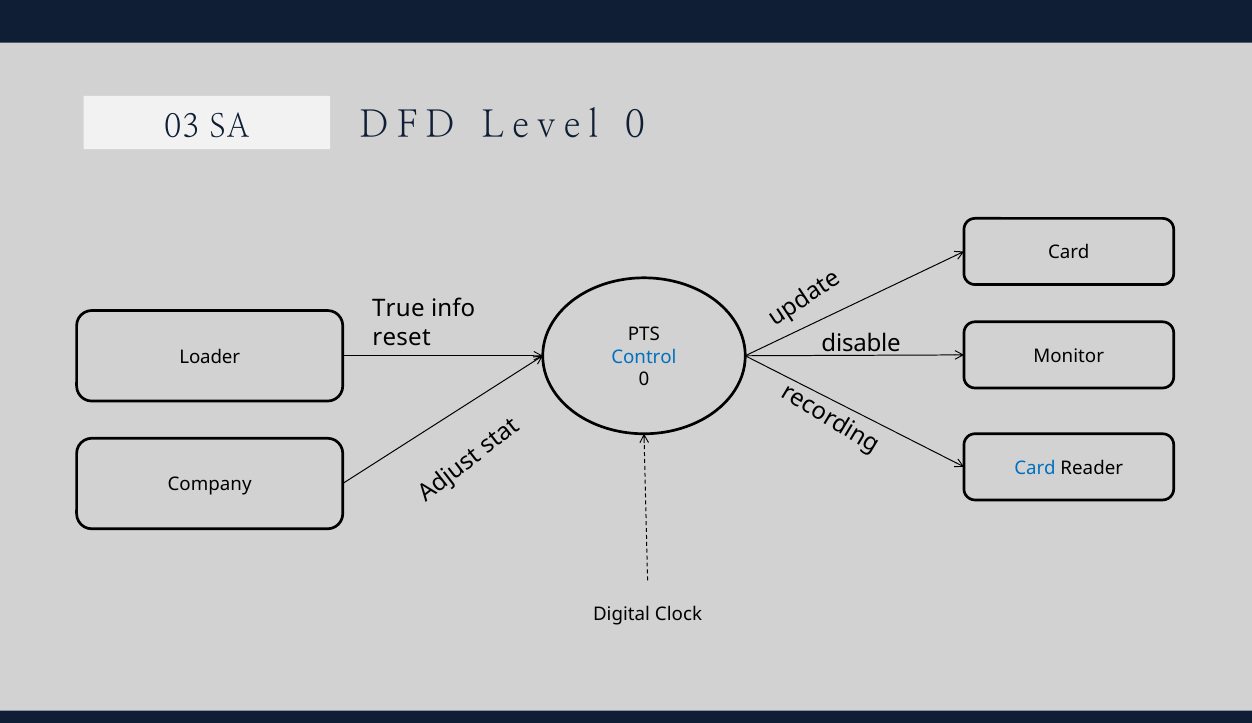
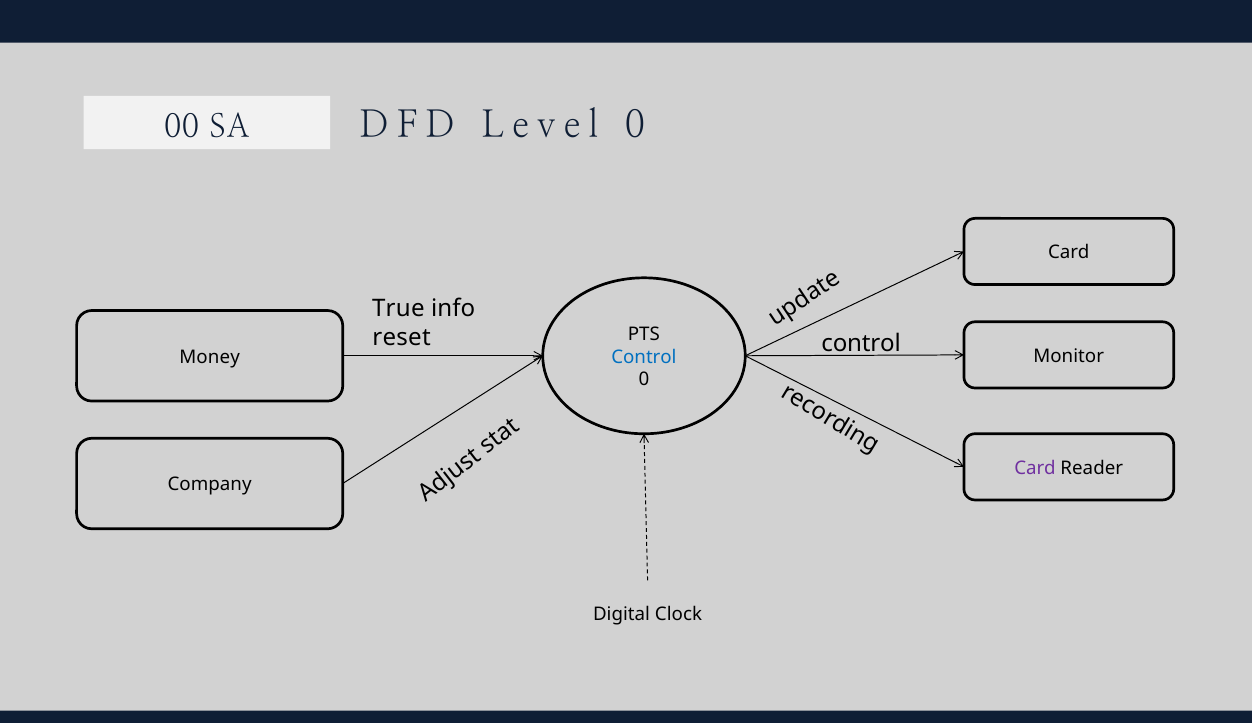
0 3: 3 -> 0 (191, 126)
disable: disable -> control (861, 343)
Loader: Loader -> Money (210, 357)
Card colour: blue -> purple (1035, 468)
